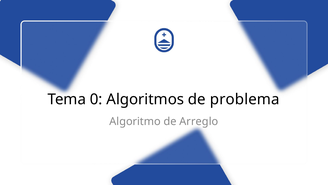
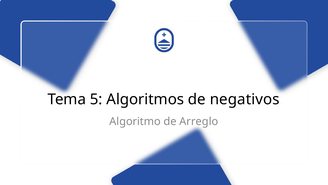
0: 0 -> 5 (96, 99)
problema: problema -> negativos (245, 99)
